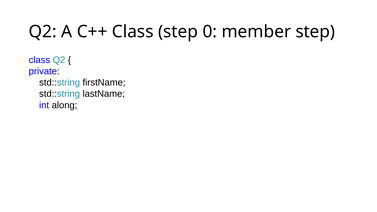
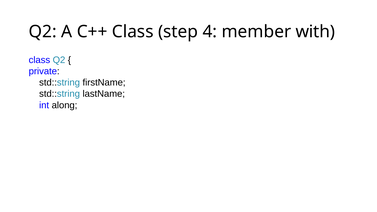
0: 0 -> 4 (210, 32)
member step: step -> with (315, 32)
